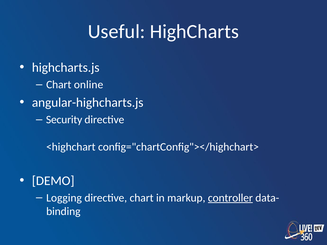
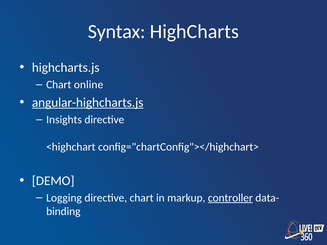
Useful: Useful -> Syntax (117, 32)
angular-highcharts.js underline: none -> present (88, 103)
Security: Security -> Insights (64, 120)
